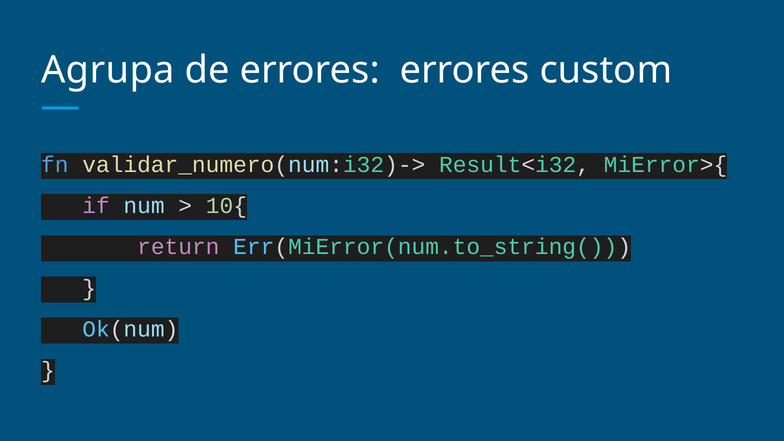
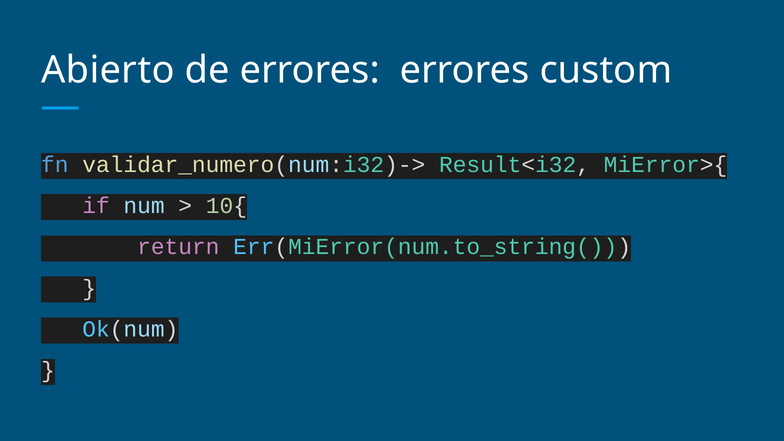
Agrupa: Agrupa -> Abierto (108, 70)
